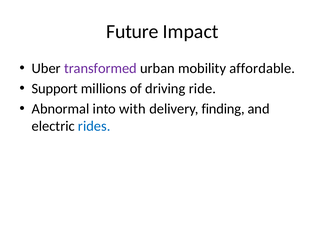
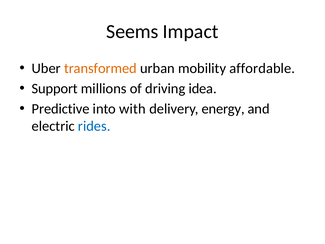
Future: Future -> Seems (132, 31)
transformed colour: purple -> orange (100, 68)
ride: ride -> idea (203, 88)
Abnormal: Abnormal -> Predictive (61, 109)
finding: finding -> energy (223, 109)
